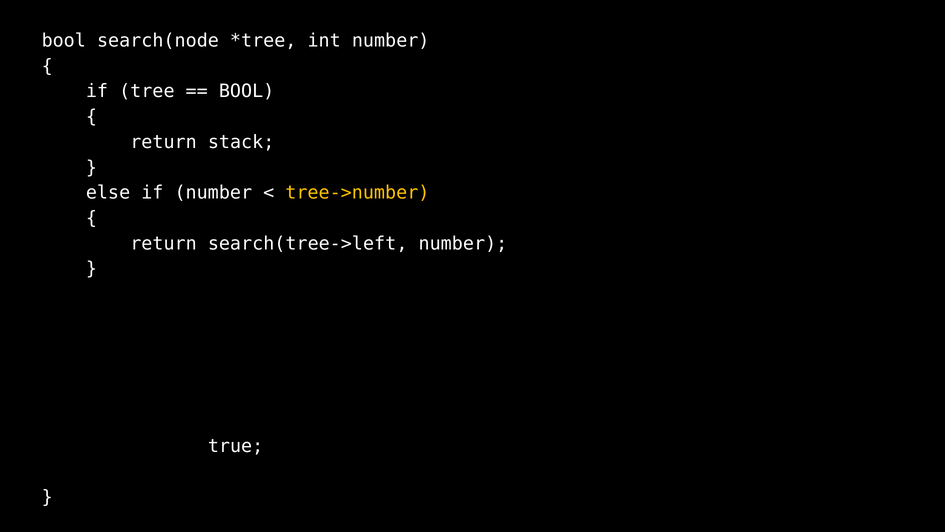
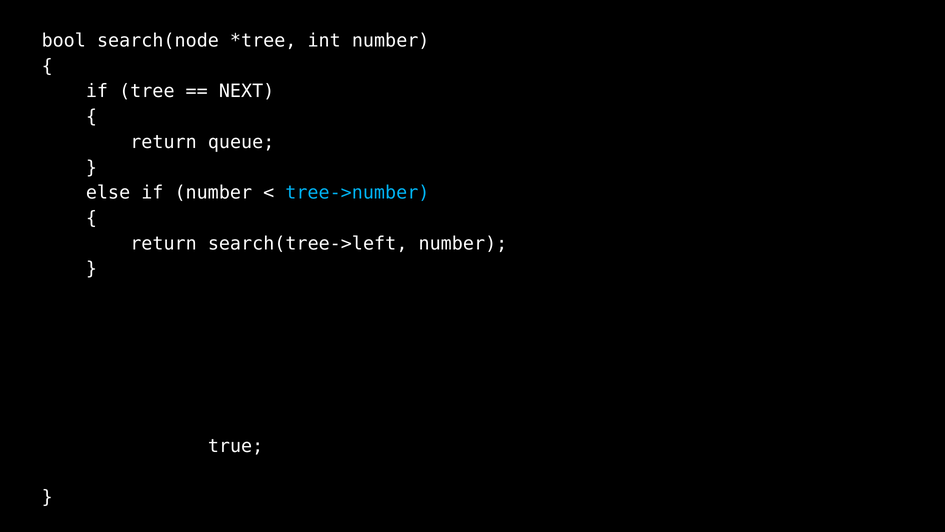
BOOL: BOOL -> NEXT (247, 91)
stack: stack -> queue (241, 142)
tree->number colour: yellow -> light blue (357, 193)
